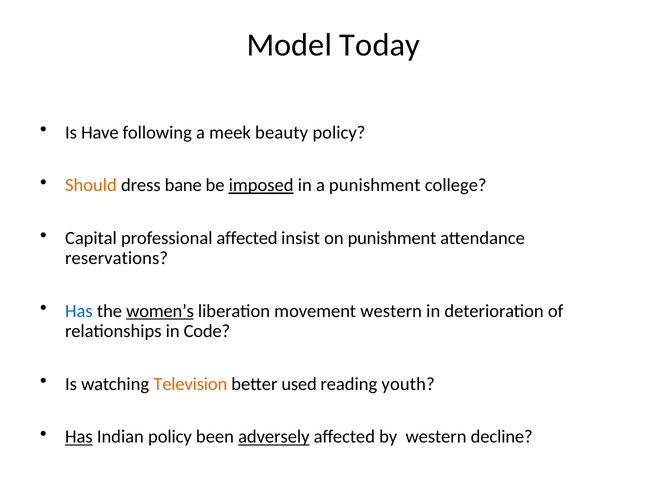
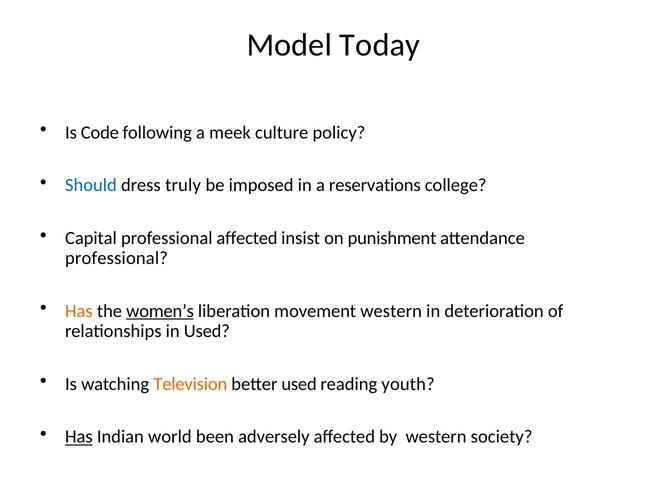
Have: Have -> Code (100, 132)
beauty: beauty -> culture (282, 132)
Should colour: orange -> blue (91, 185)
bane: bane -> truly (183, 185)
imposed underline: present -> none (261, 185)
a punishment: punishment -> reservations (375, 185)
reservations: reservations -> professional (116, 258)
Has colour: blue -> orange (79, 311)
in Code: Code -> Used (207, 331)
Indian policy: policy -> world (170, 437)
adversely underline: present -> none (274, 437)
decline: decline -> society (502, 437)
